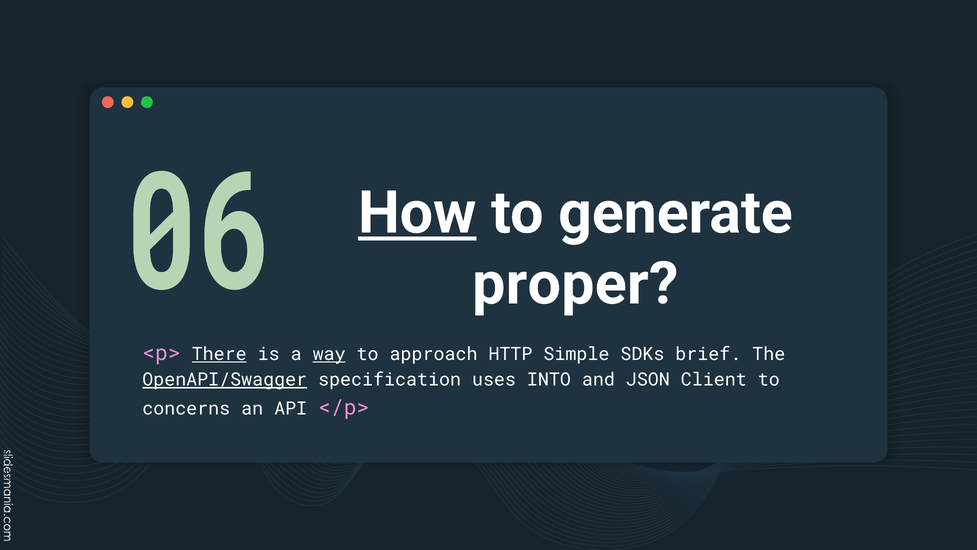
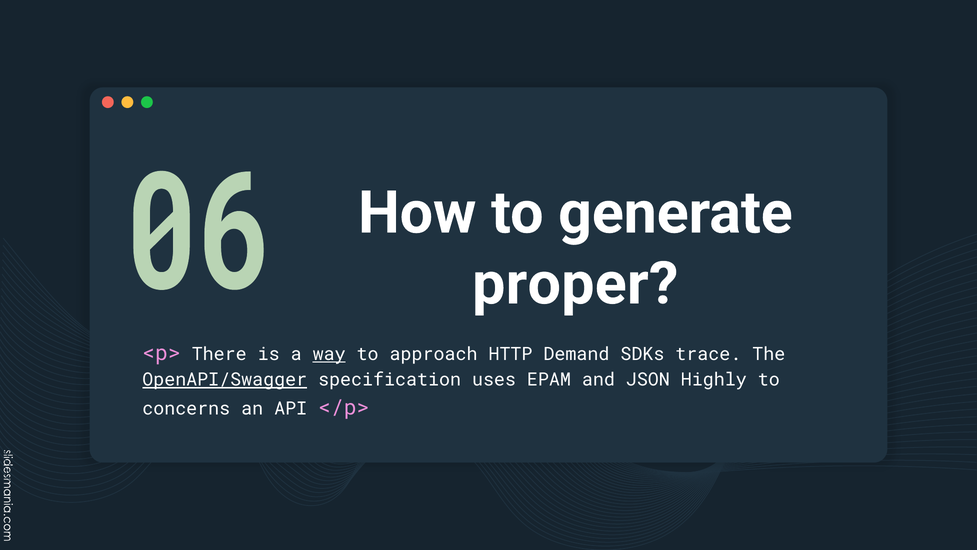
How underline: present -> none (417, 213)
There underline: present -> none (219, 354)
Simple: Simple -> Demand (576, 354)
brief: brief -> trace (708, 354)
INTO: INTO -> EPAM (549, 380)
Client: Client -> Highly (714, 380)
